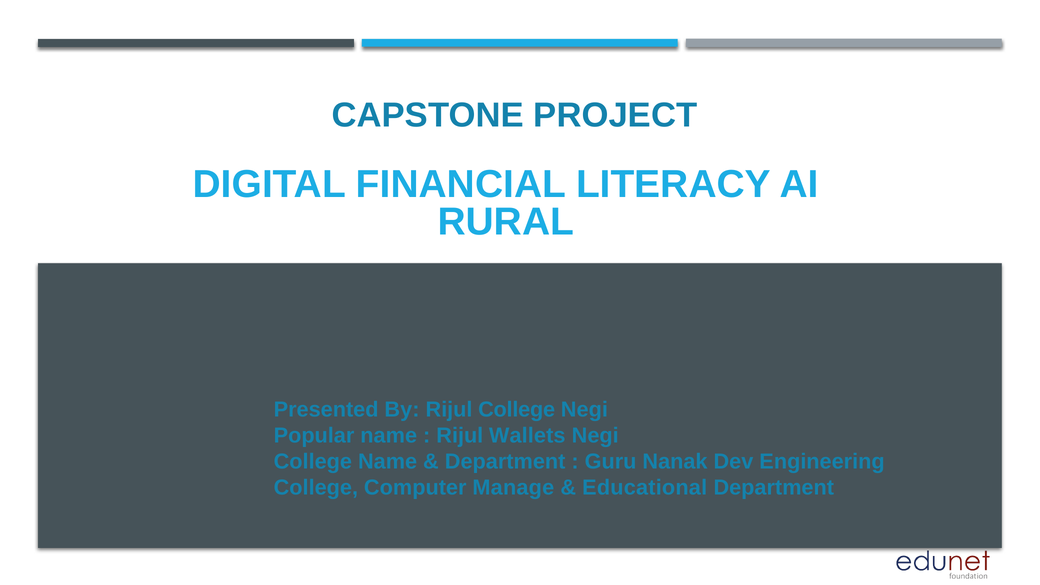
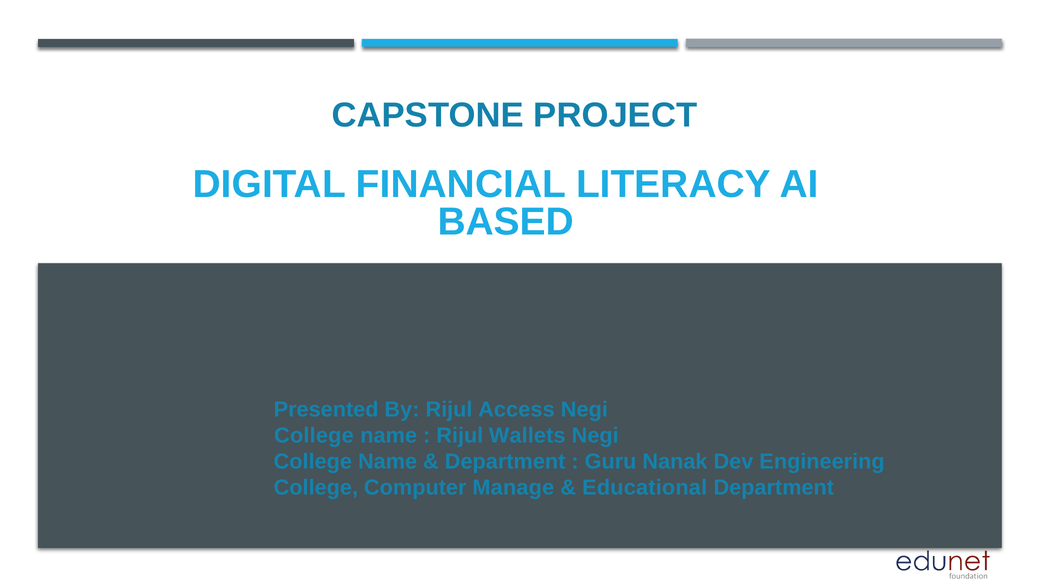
RURAL: RURAL -> BASED (506, 222)
Rijul College: College -> Access (516, 410)
Popular: Popular -> College (314, 436)
